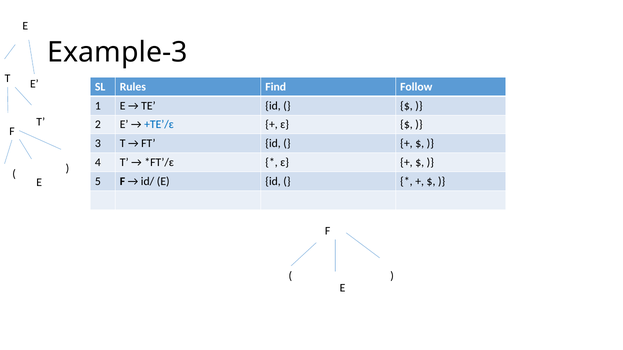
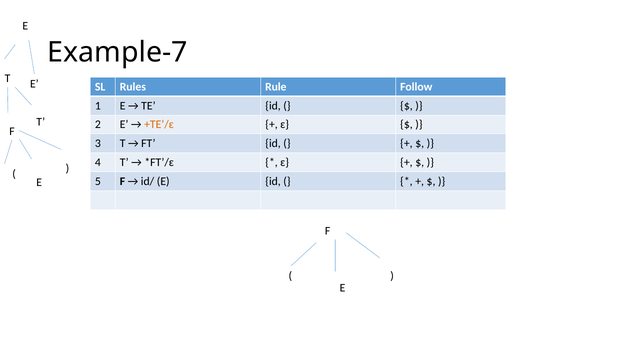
Example-3: Example-3 -> Example-7 (118, 52)
Find: Find -> Rule (276, 87)
+TE’/ɛ colour: blue -> orange (159, 125)
